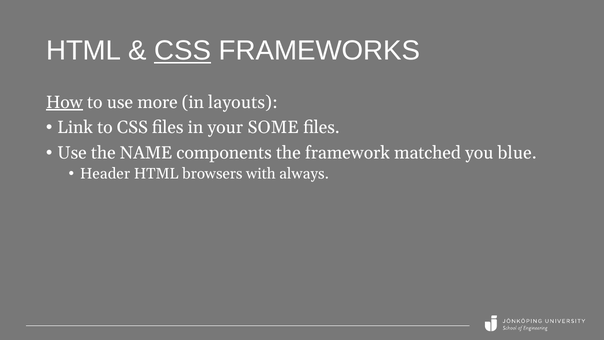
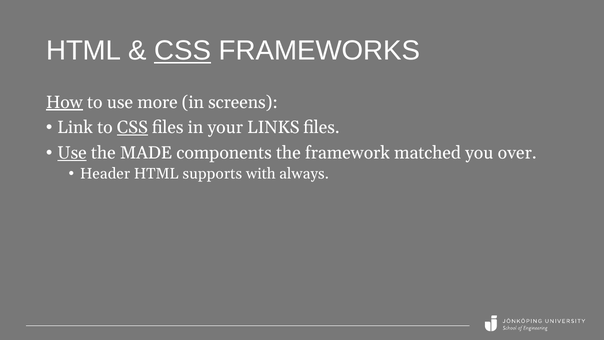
layouts: layouts -> screens (243, 102)
CSS underline: none -> present (132, 127)
SOME: SOME -> LINKS (273, 127)
Use underline: none -> present (72, 153)
NAME: NAME -> MADE (146, 153)
blue: blue -> over (517, 153)
browsers: browsers -> supports (212, 174)
